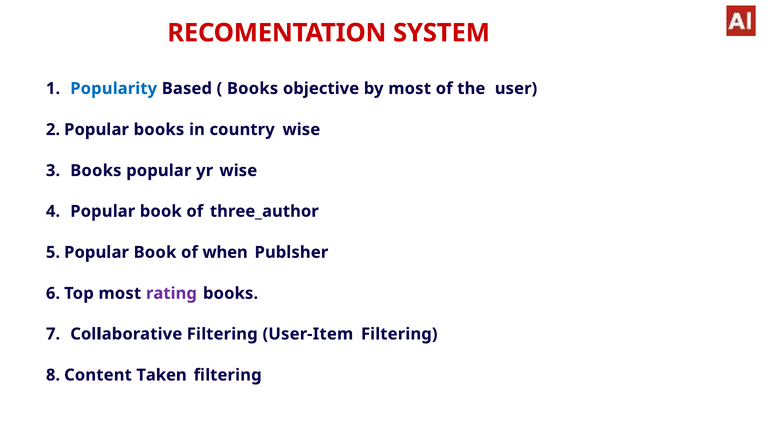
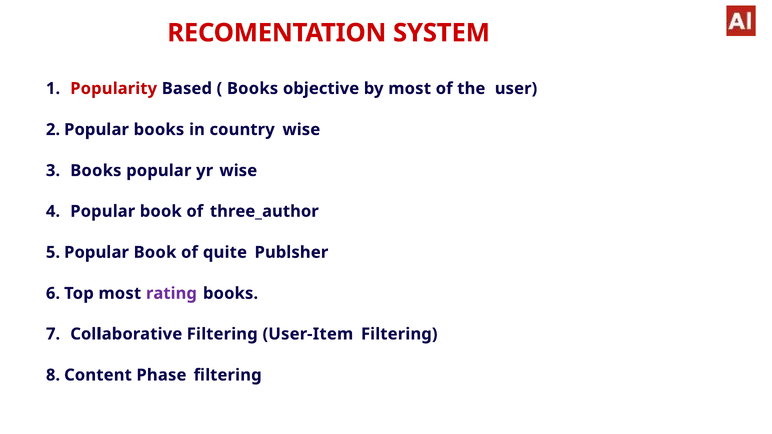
Popularity colour: blue -> red (114, 89)
when: when -> quite (225, 252)
Taken: Taken -> Phase (161, 375)
